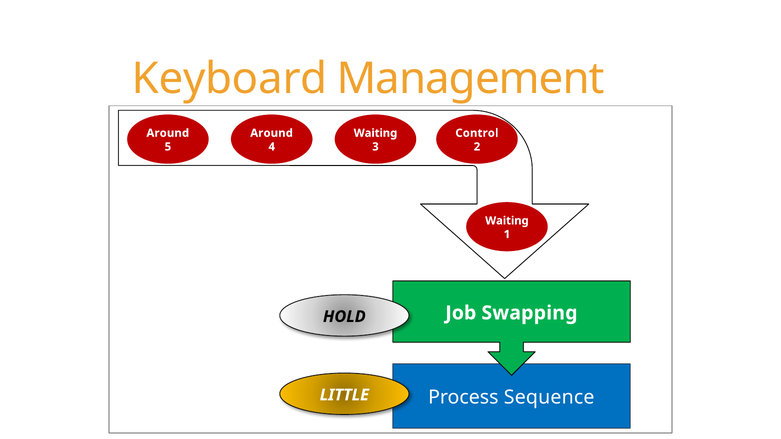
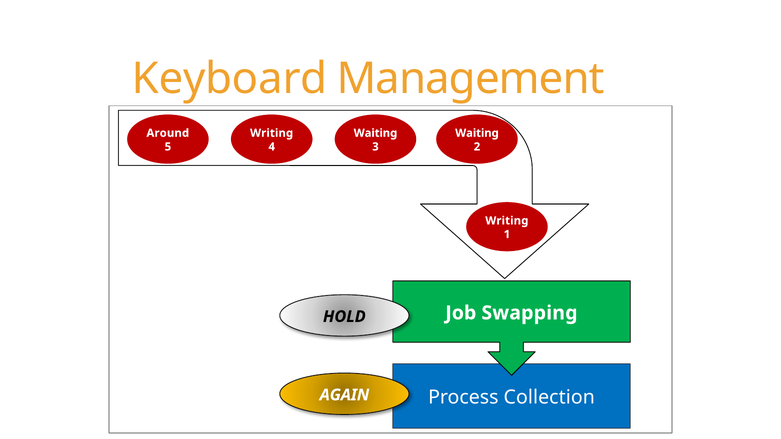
Around: Around -> Writing (272, 133)
Control: Control -> Waiting (477, 133)
Waiting: Waiting -> Writing (507, 221)
Sequence: Sequence -> Collection (549, 398)
LITTLE: LITTLE -> AGAIN (344, 395)
